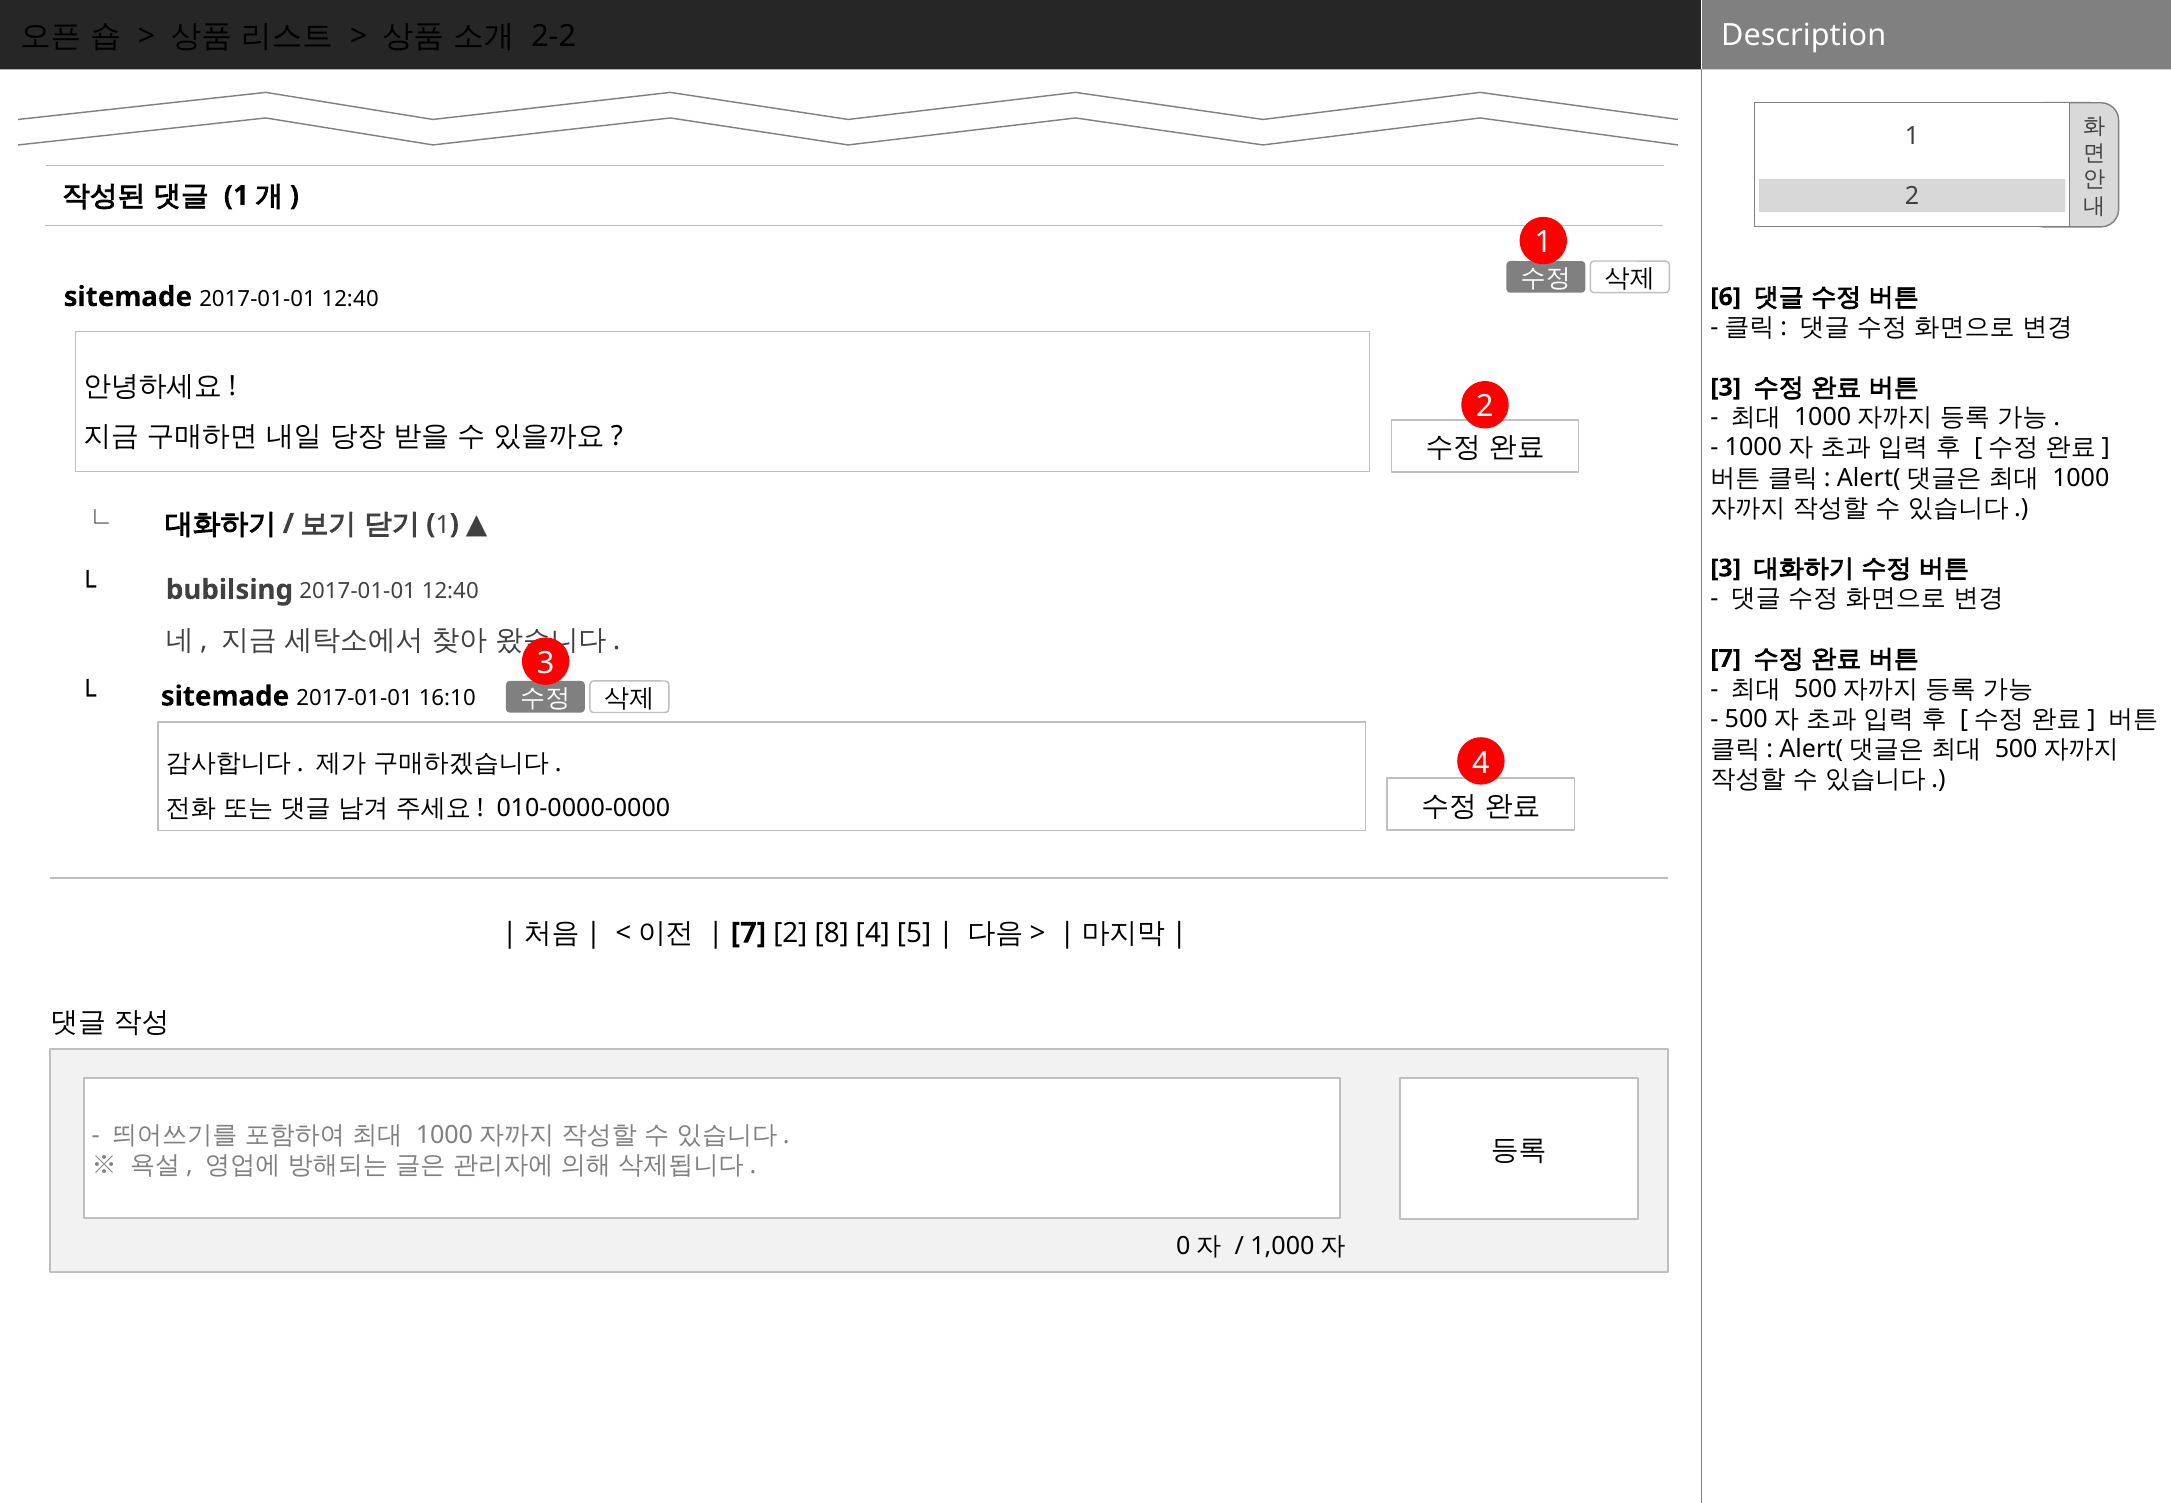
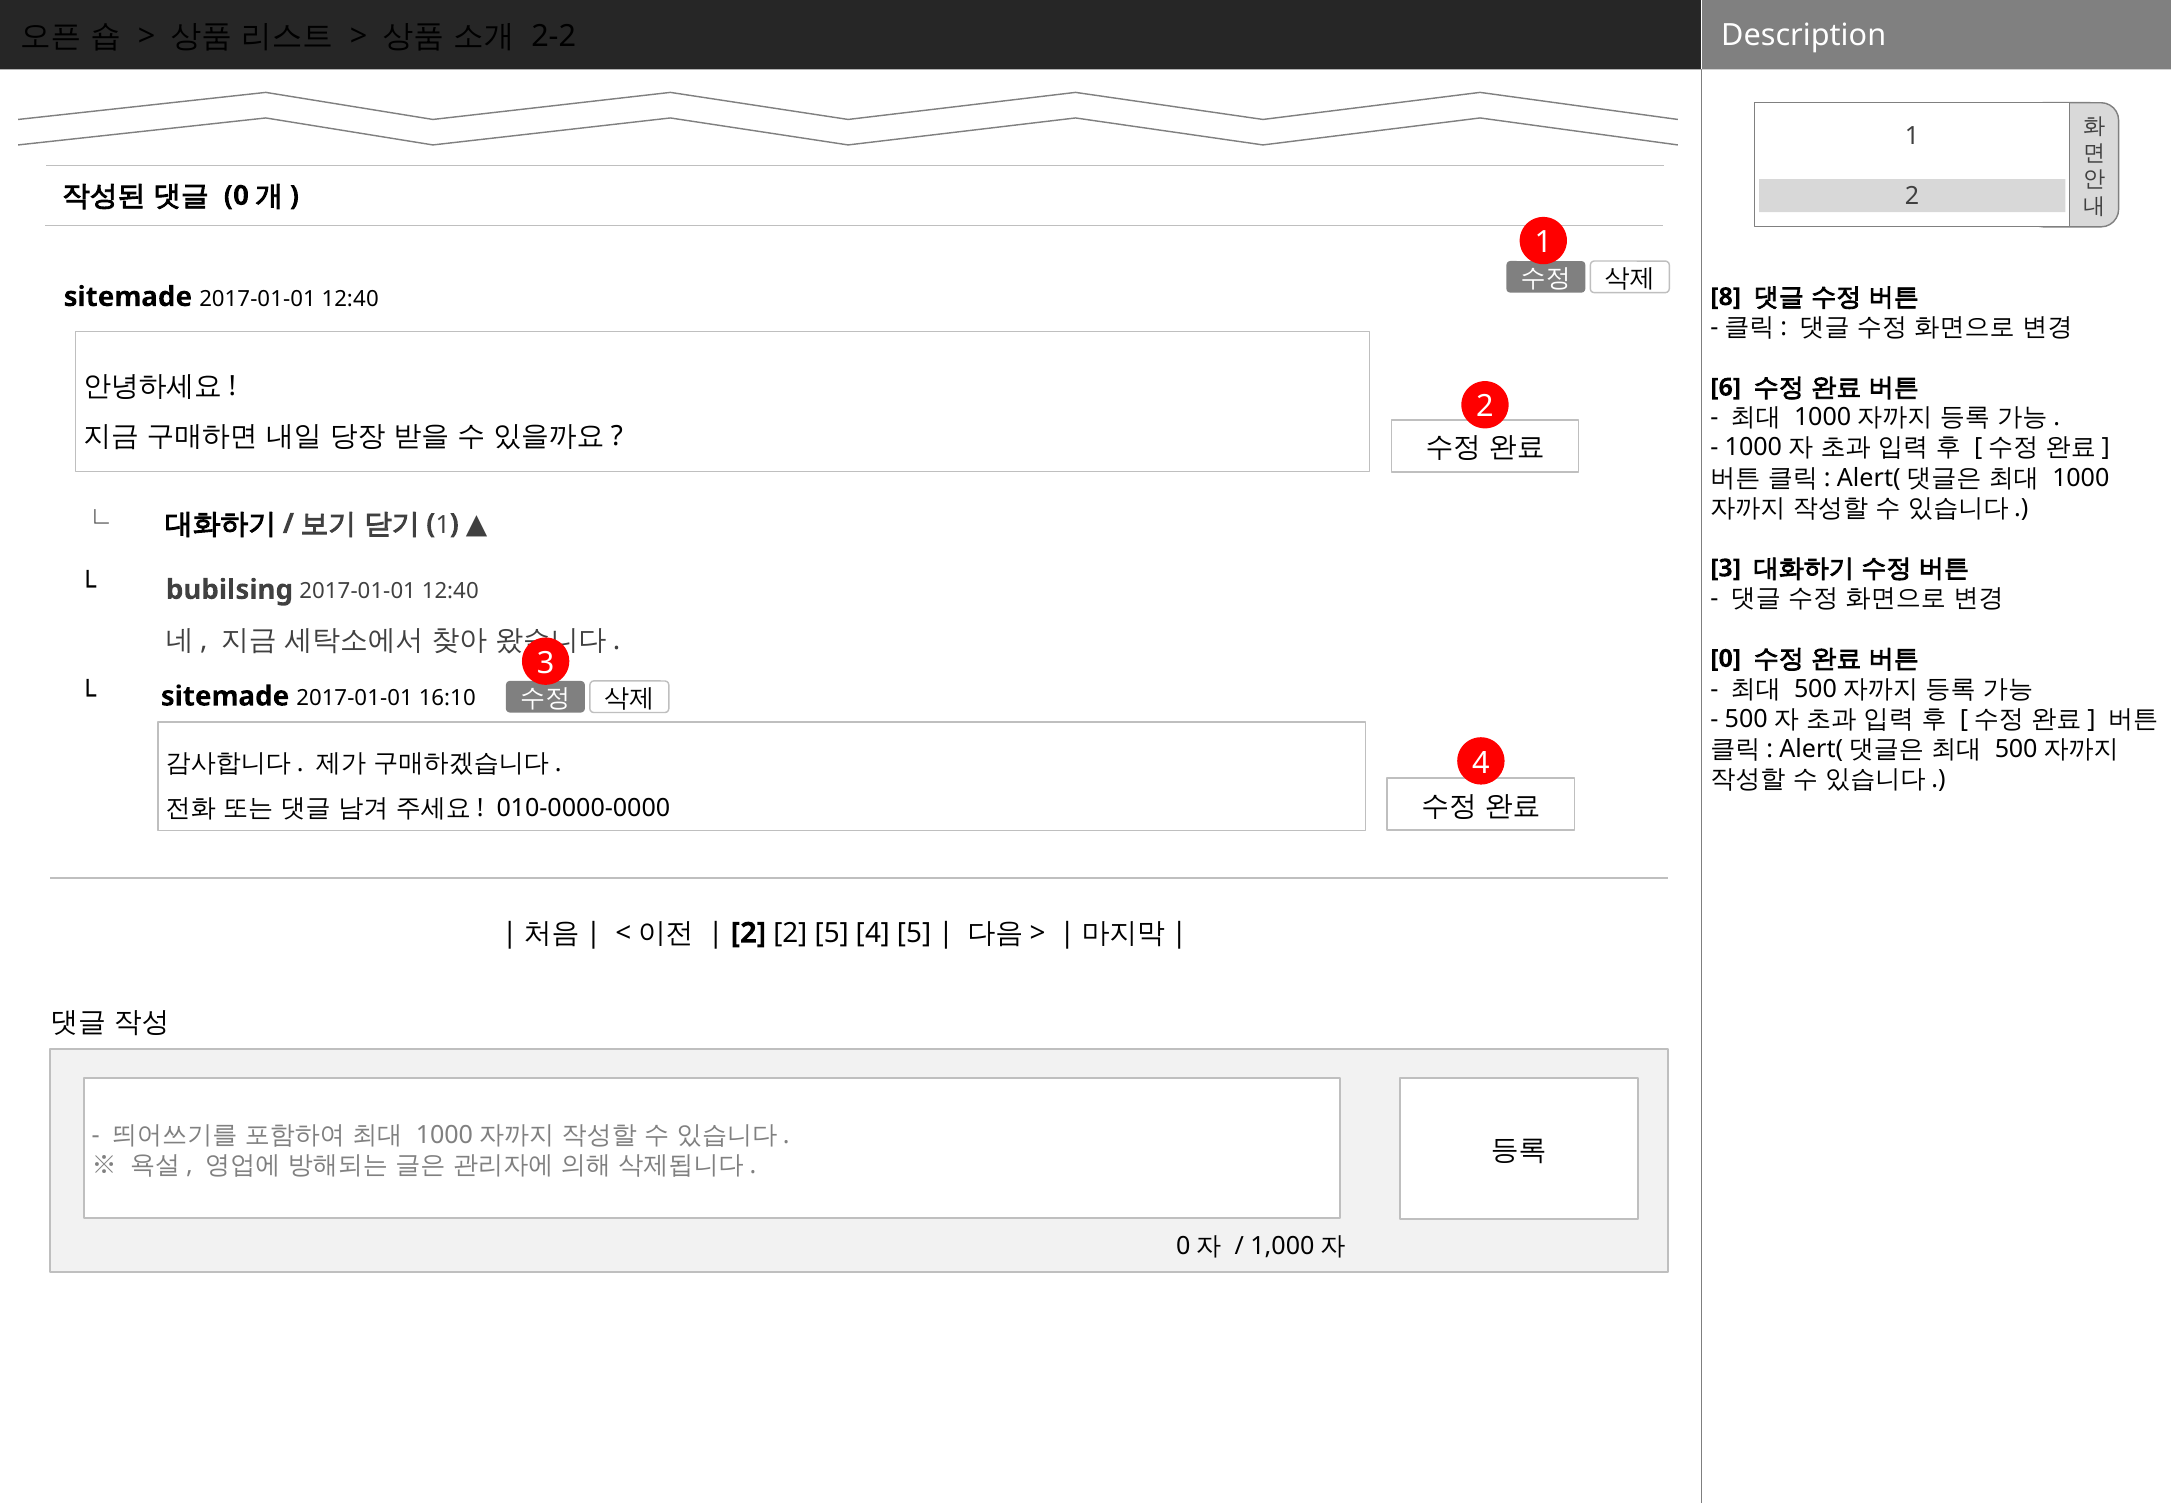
1: 1 -> 0 (236, 196)
6: 6 -> 8 (1726, 297)
3: 3 -> 6 (1726, 387)
7: 7 -> 0 (1726, 659)
7: 7 -> 2 (748, 933)
2 8: 8 -> 5 (832, 934)
